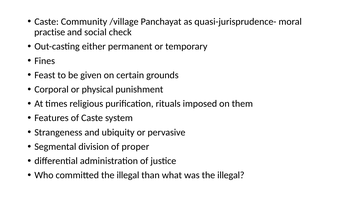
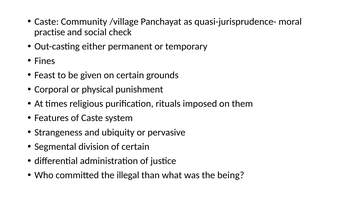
of proper: proper -> certain (135, 147)
was the illegal: illegal -> being (231, 176)
